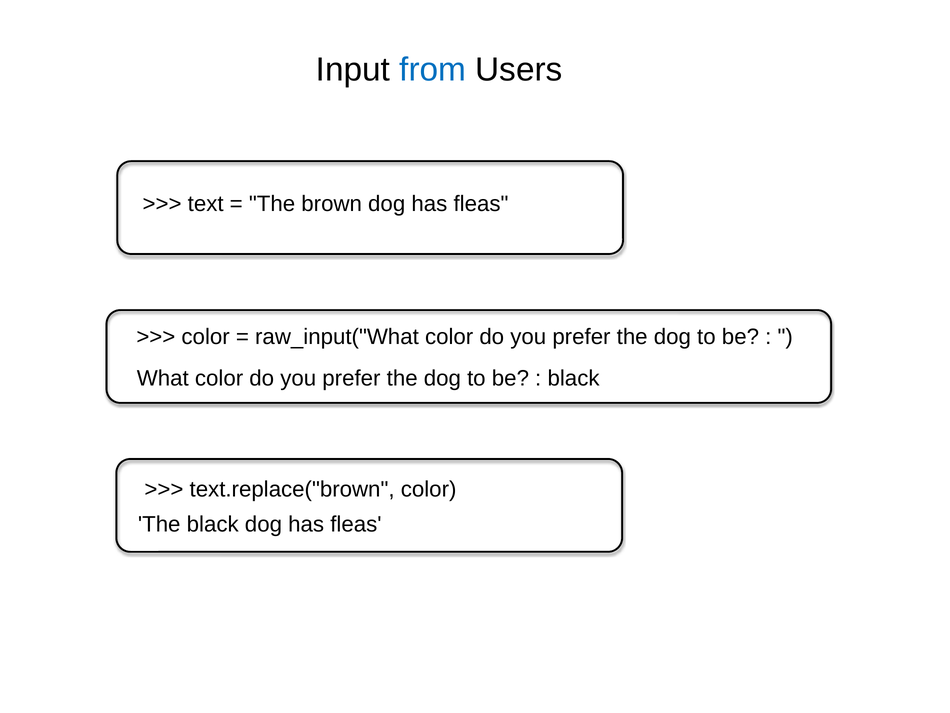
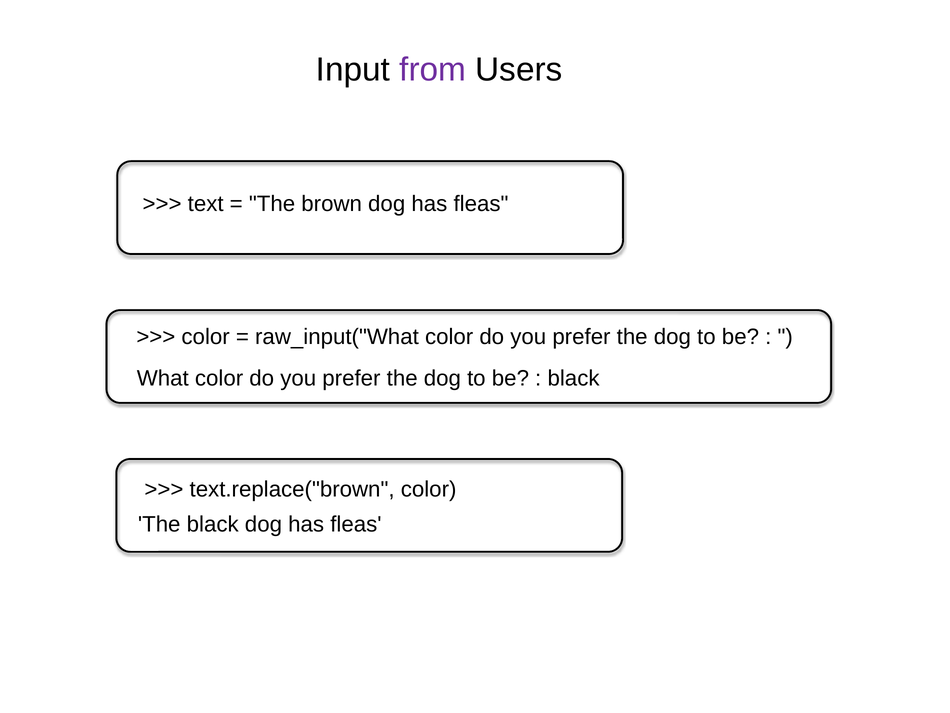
from colour: blue -> purple (433, 70)
